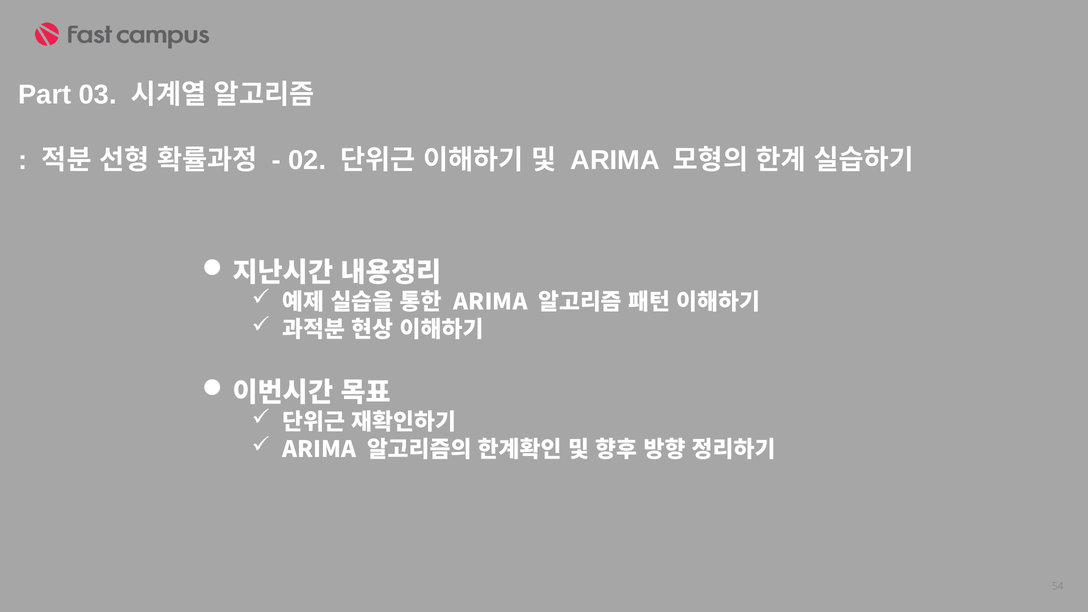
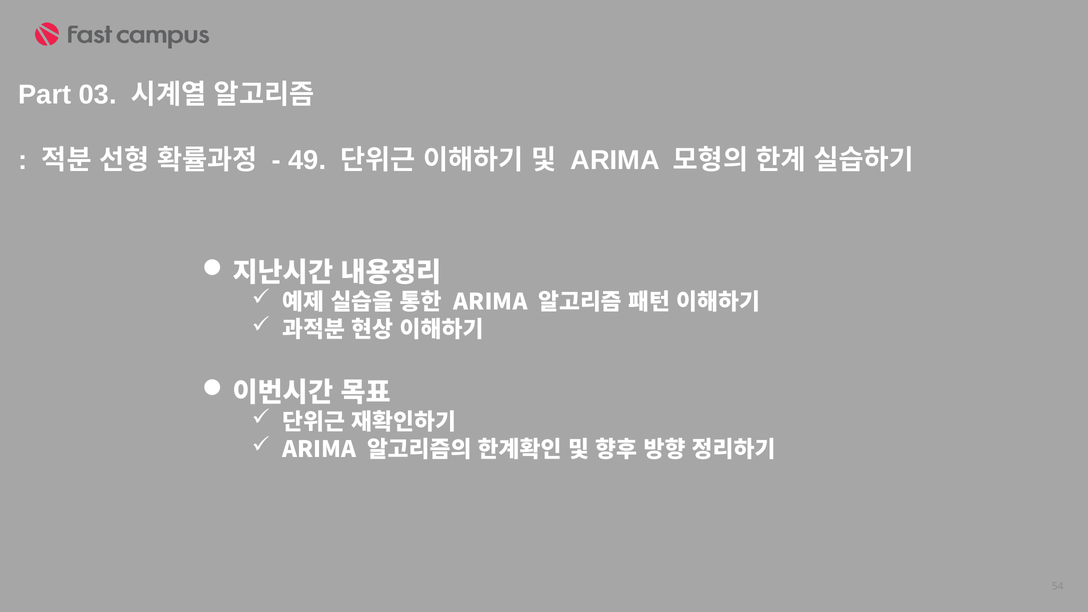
02: 02 -> 49 (307, 160)
